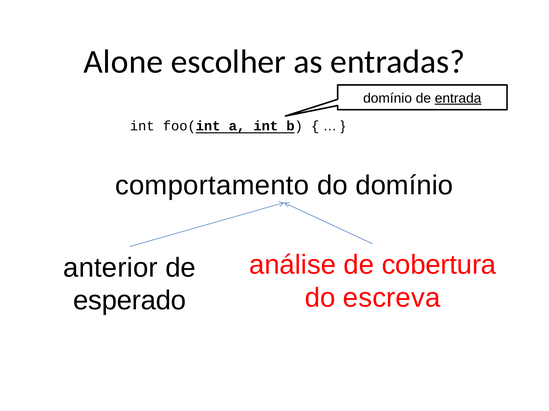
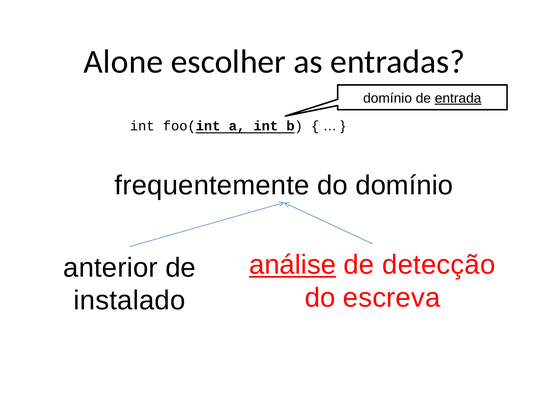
comportamento: comportamento -> frequentemente (212, 186)
análise underline: none -> present (293, 265)
cobertura: cobertura -> detecção (439, 265)
esperado: esperado -> instalado (129, 301)
